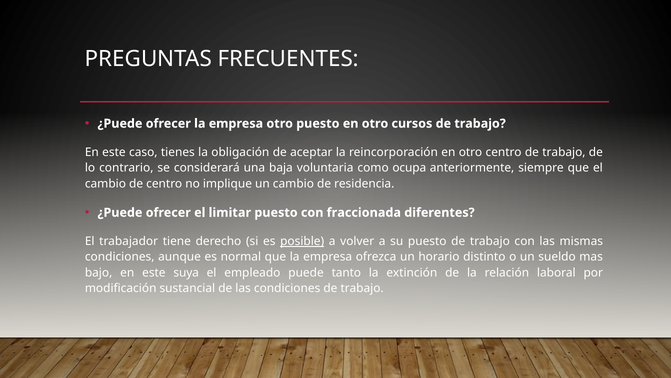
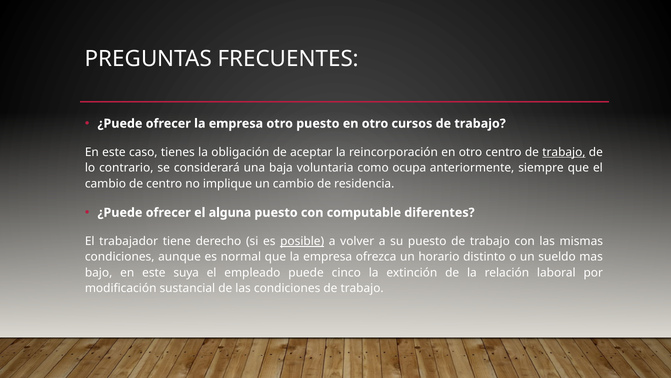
trabajo underline: none -> present (564, 152)
limitar: limitar -> alguna (230, 212)
fraccionada: fraccionada -> computable (364, 212)
tanto: tanto -> cinco (346, 272)
